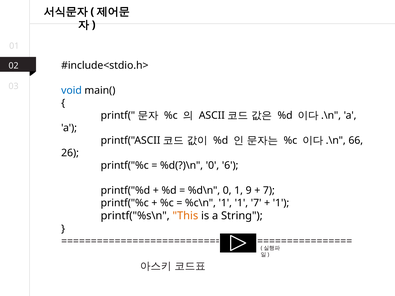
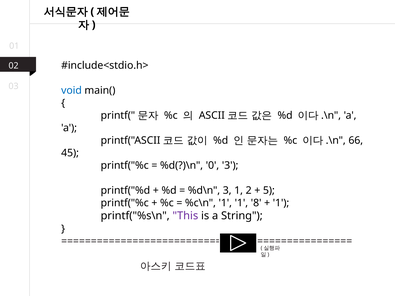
26: 26 -> 45 (70, 153)
0 6: 6 -> 3 (230, 166)
%d\n 0: 0 -> 3 (227, 191)
9: 9 -> 2 (249, 191)
7: 7 -> 5 (269, 191)
1 7: 7 -> 8 (256, 203)
This colour: orange -> purple (185, 216)
